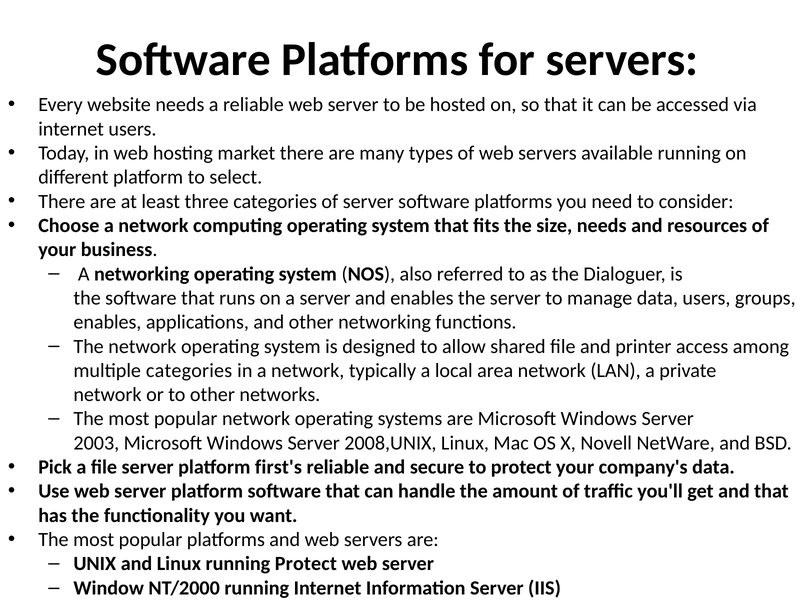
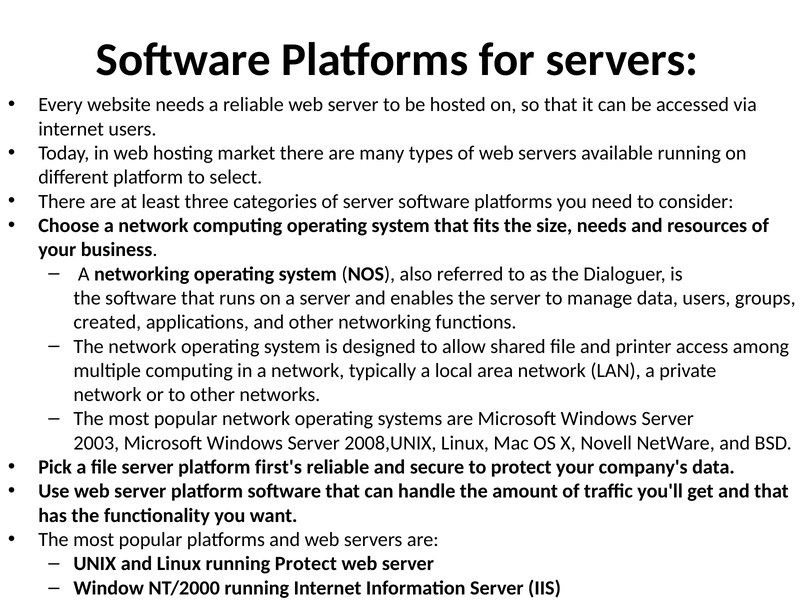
enables: enables -> created (107, 322)
multiple categories: categories -> computing (189, 370)
